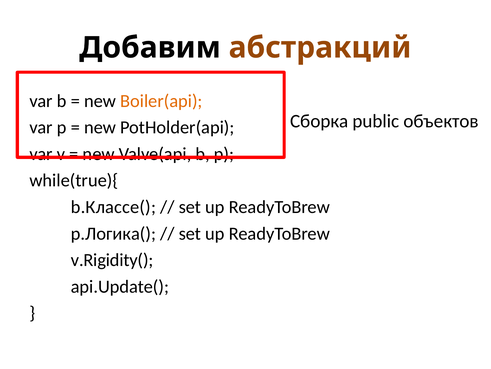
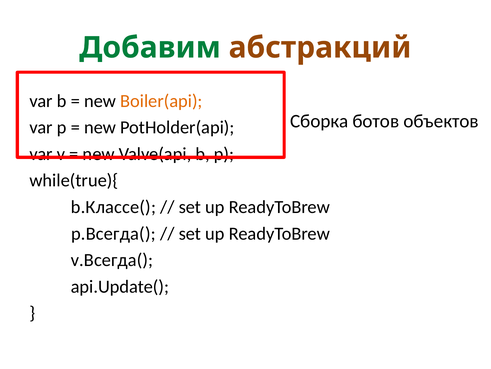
Добавим colour: black -> green (150, 48)
public: public -> ботов (376, 121)
p.Логика(: p.Логика( -> p.Всегда( (113, 233)
v.Rigidity(: v.Rigidity( -> v.Всегда( (112, 260)
